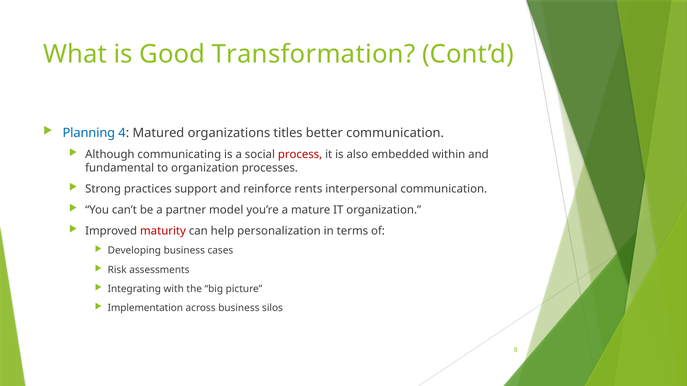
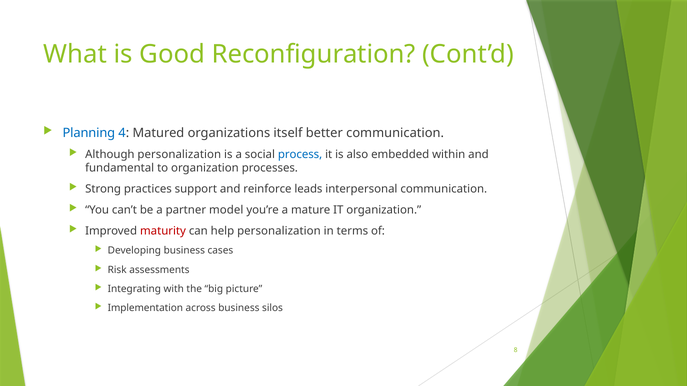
Transformation: Transformation -> Reconfiguration (314, 54)
titles: titles -> itself (288, 133)
Although communicating: communicating -> personalization (179, 155)
process colour: red -> blue (300, 155)
rents: rents -> leads (308, 189)
